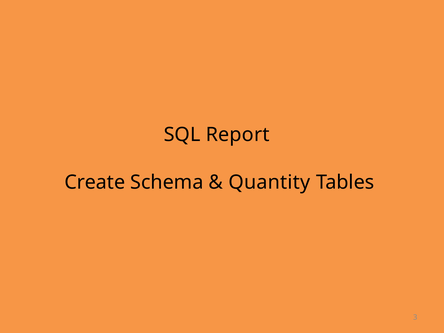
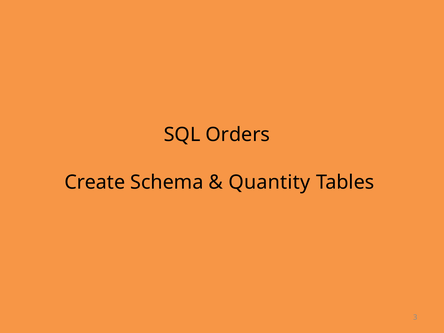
Report: Report -> Orders (238, 135)
